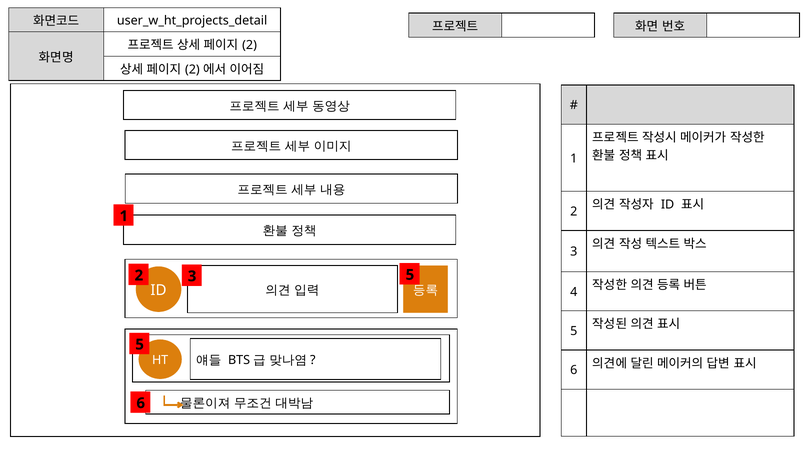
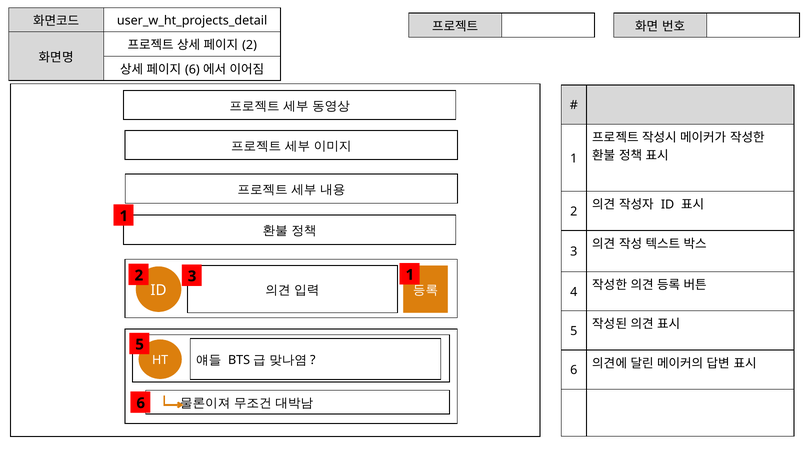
2: 2 -> 6 (192, 70)
3 5: 5 -> 1 (410, 275)
